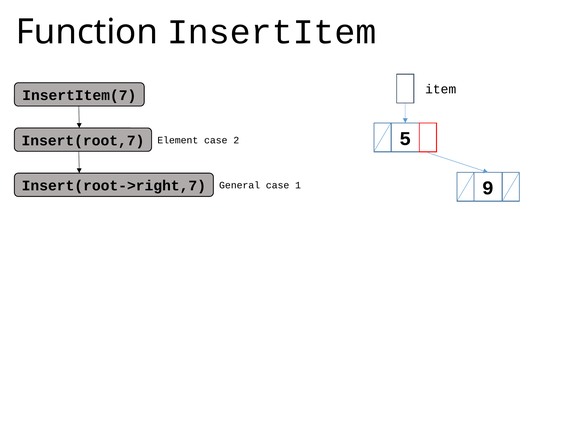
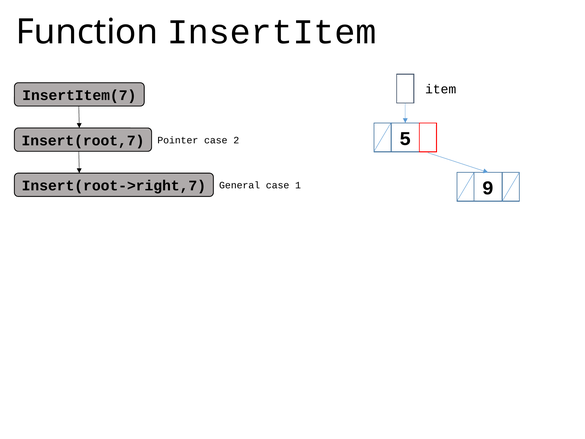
Element: Element -> Pointer (178, 140)
